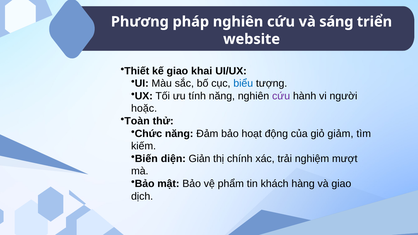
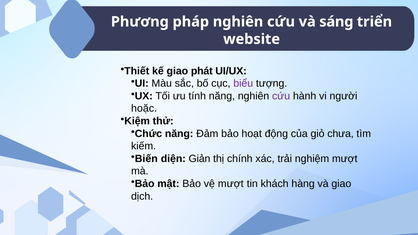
khai: khai -> phát (202, 71)
biểu colour: blue -> purple (243, 84)
Toàn: Toàn -> Kiệm (137, 121)
giảm: giảm -> chưa (341, 134)
vệ phẩm: phẩm -> mượt (231, 184)
